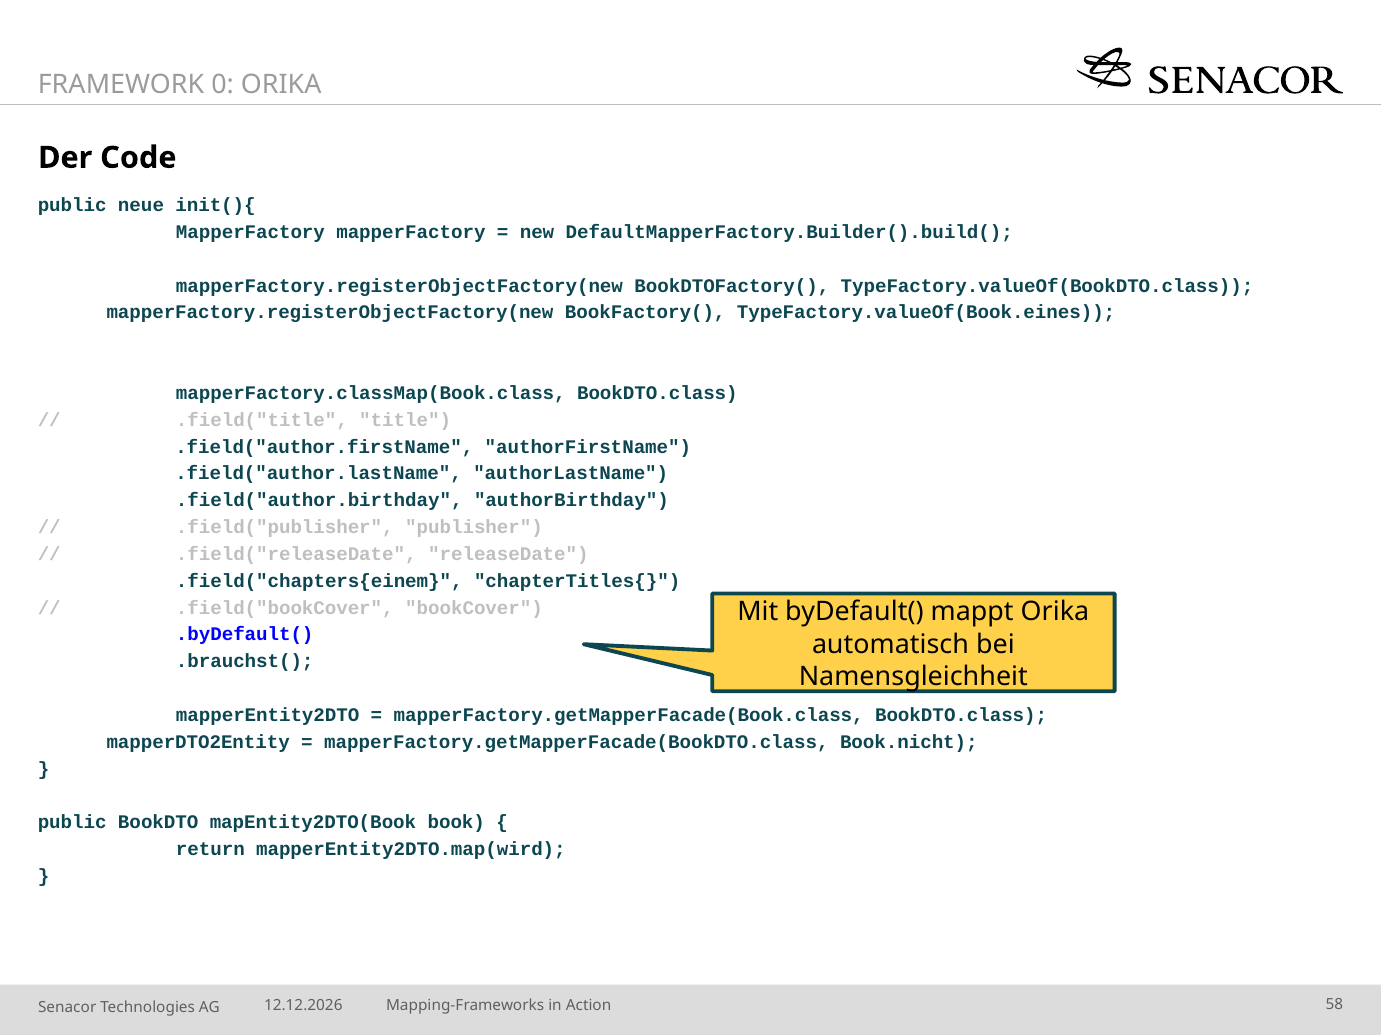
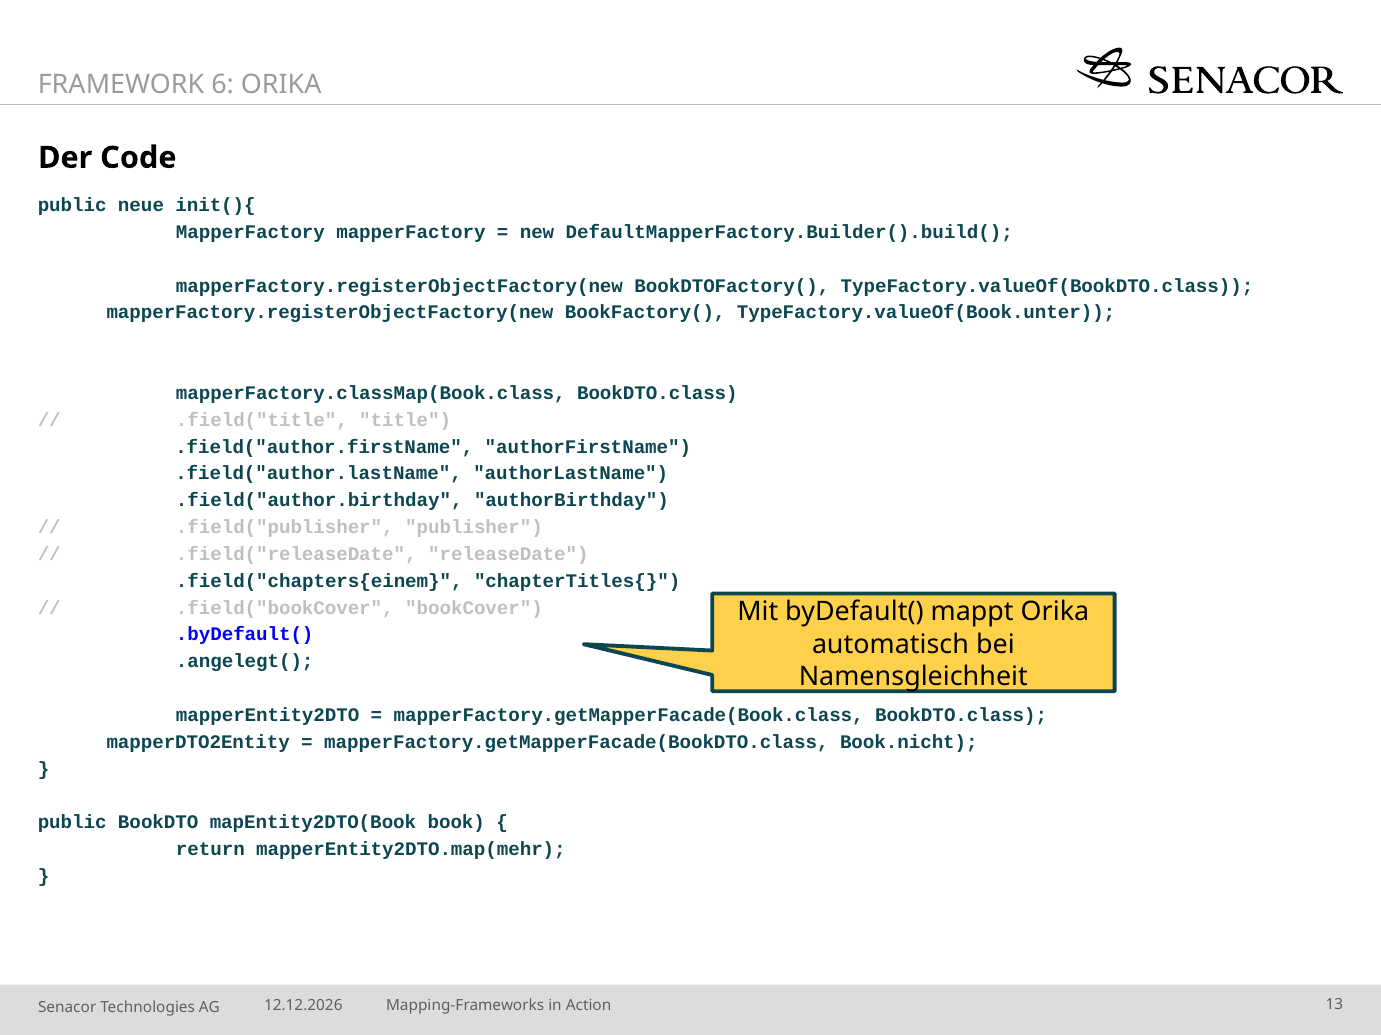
0: 0 -> 6 (223, 85)
TypeFactory.valueOf(Book.eines: TypeFactory.valueOf(Book.eines -> TypeFactory.valueOf(Book.unter (926, 313)
.brauchst(: .brauchst( -> .angelegt( (245, 662)
mapperEntity2DTO.map(wird: mapperEntity2DTO.map(wird -> mapperEntity2DTO.map(mehr (411, 850)
58: 58 -> 13 (1334, 1006)
